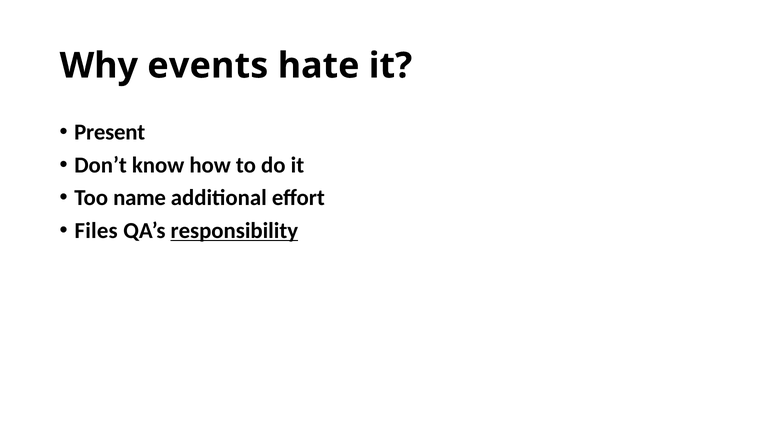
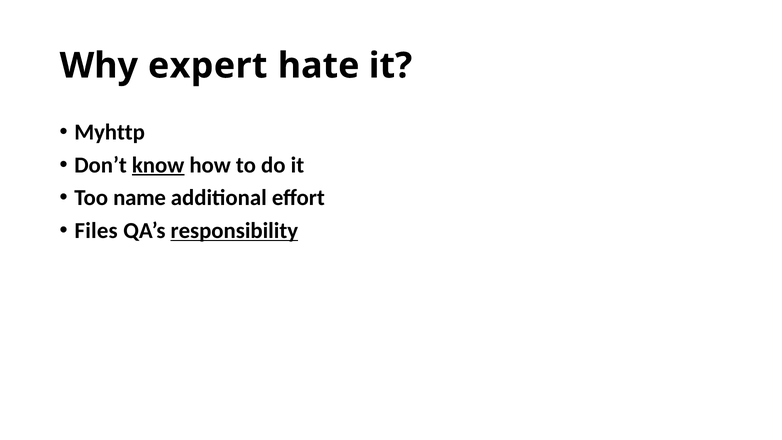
events: events -> expert (208, 66)
Present: Present -> Myhttp (110, 132)
know underline: none -> present (158, 165)
